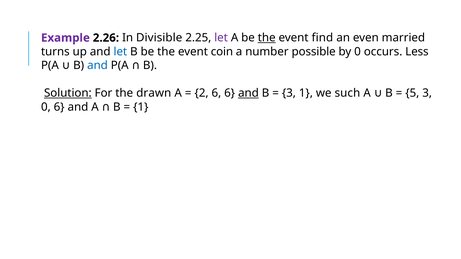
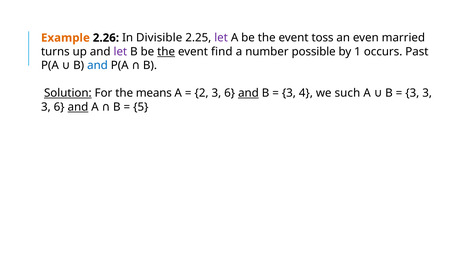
Example colour: purple -> orange (65, 38)
the underline: present -> none (267, 38)
find: find -> toss (322, 38)
let colour: blue -> purple (120, 52)
the underline: none -> present (166, 52)
coin: coin -> find (222, 52)
by 0: 0 -> 1 (358, 52)
Less: Less -> Past (417, 52)
drawn: drawn -> means (154, 93)
2 6: 6 -> 3 (216, 93)
3 1: 1 -> 4 (306, 93)
5: 5 -> 3 (412, 93)
0: 0 -> 3 (46, 107)
and underline: none -> present (78, 107)
1: 1 -> 5 (141, 107)
